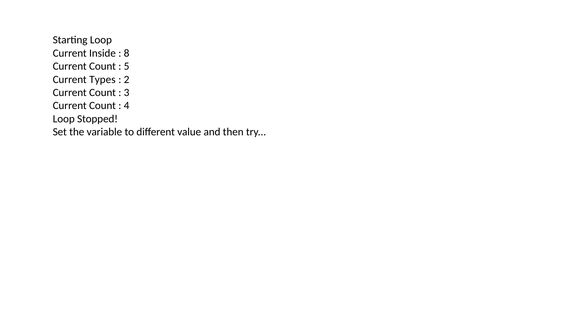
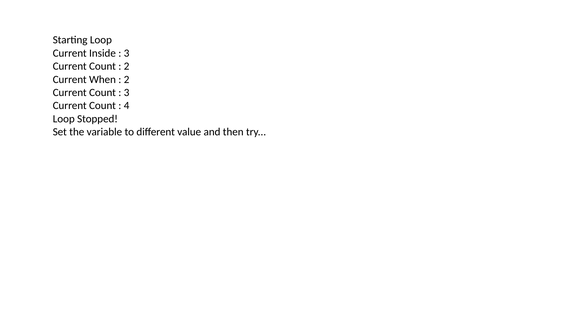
8: 8 -> 3 (127, 53)
5: 5 -> 2 (127, 66)
Types: Types -> When (102, 80)
